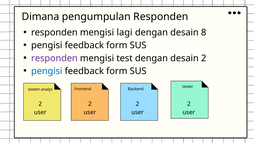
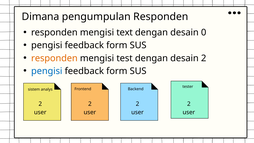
lagi: lagi -> text (125, 32)
8: 8 -> 0 (204, 32)
responden colour: purple -> orange (54, 58)
